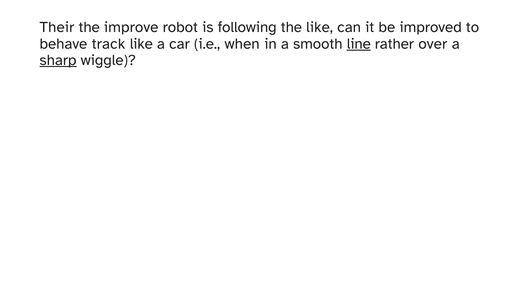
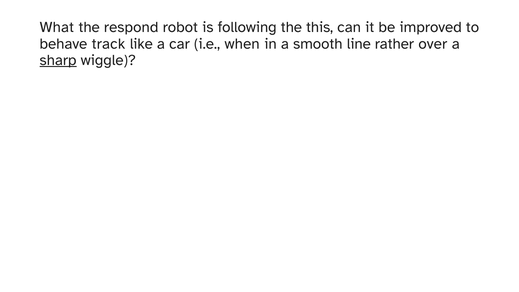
Their: Their -> What (57, 27)
improve: improve -> respond (131, 27)
the like: like -> this (320, 27)
line underline: present -> none (359, 44)
